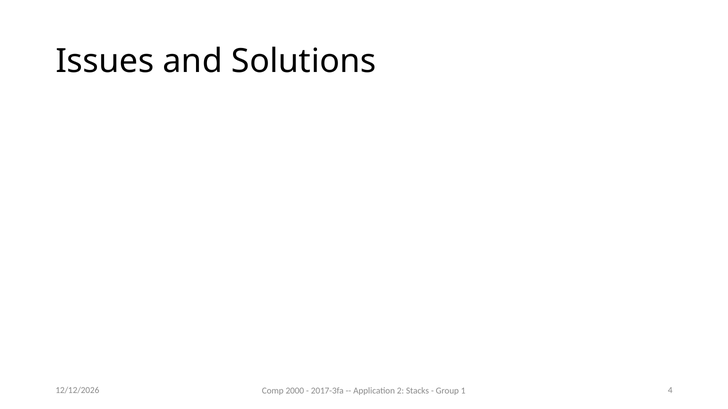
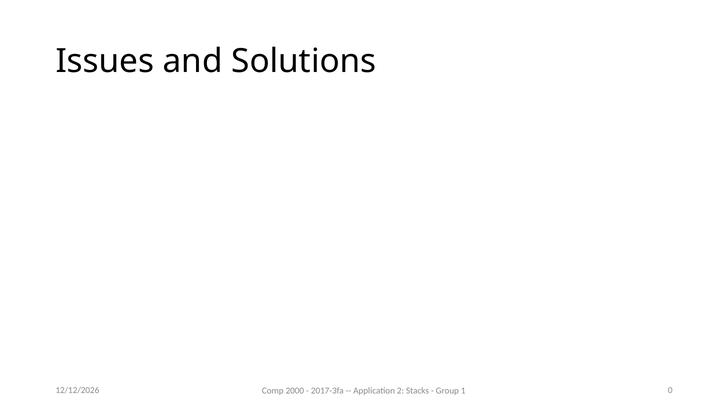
4: 4 -> 0 (670, 391)
